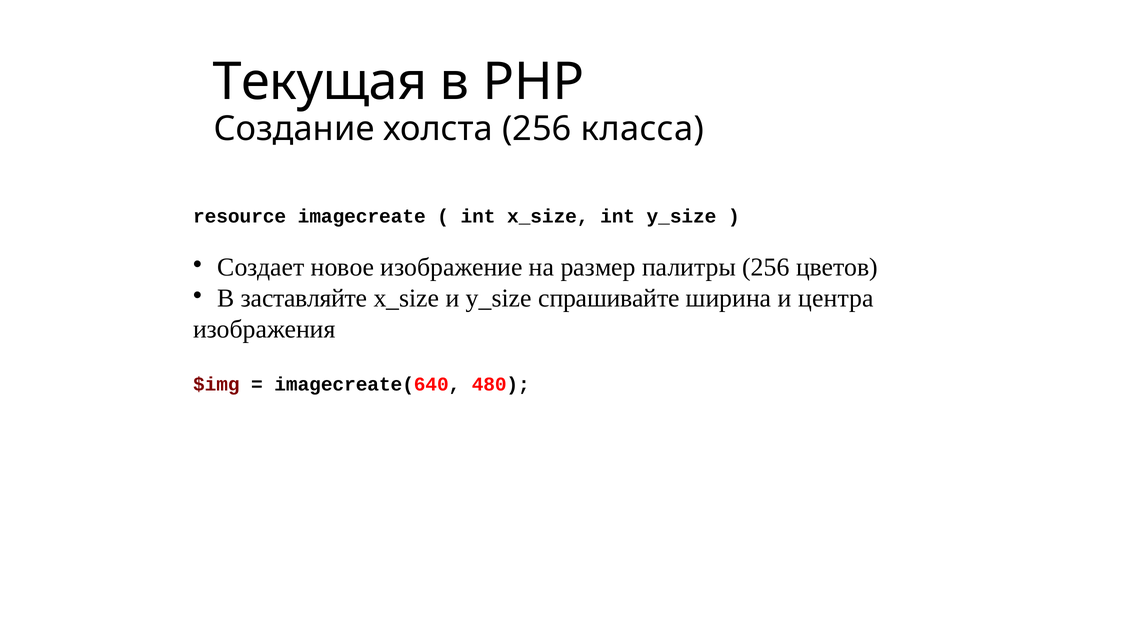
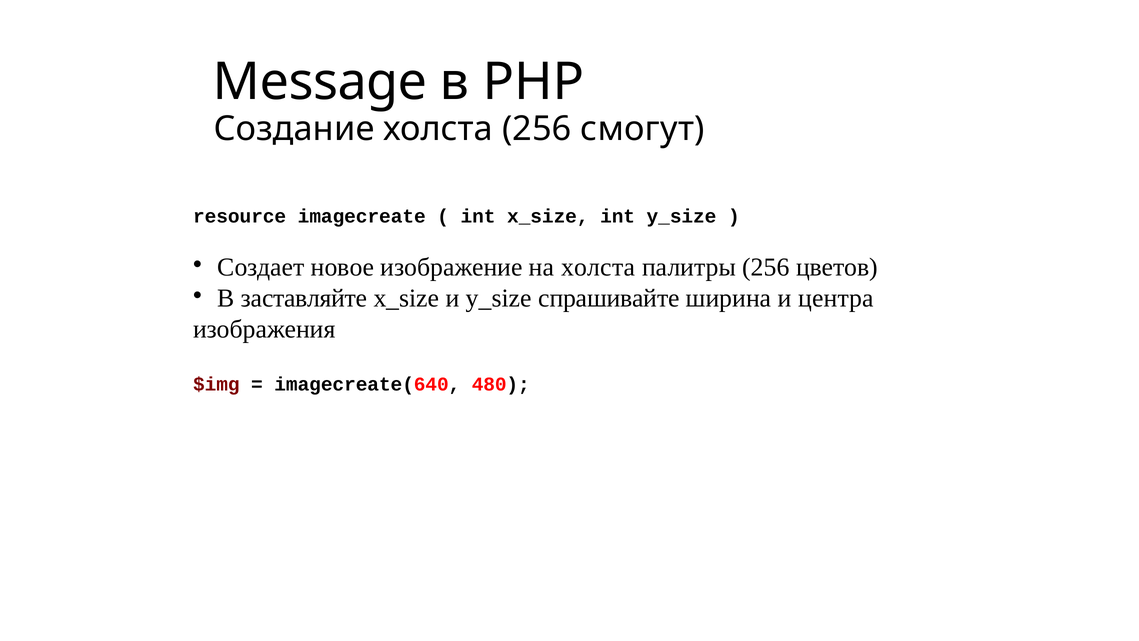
Текущая: Текущая -> Message (320, 82)
класса: класса -> смогут (643, 129)
на размер: размер -> холста (598, 267)
